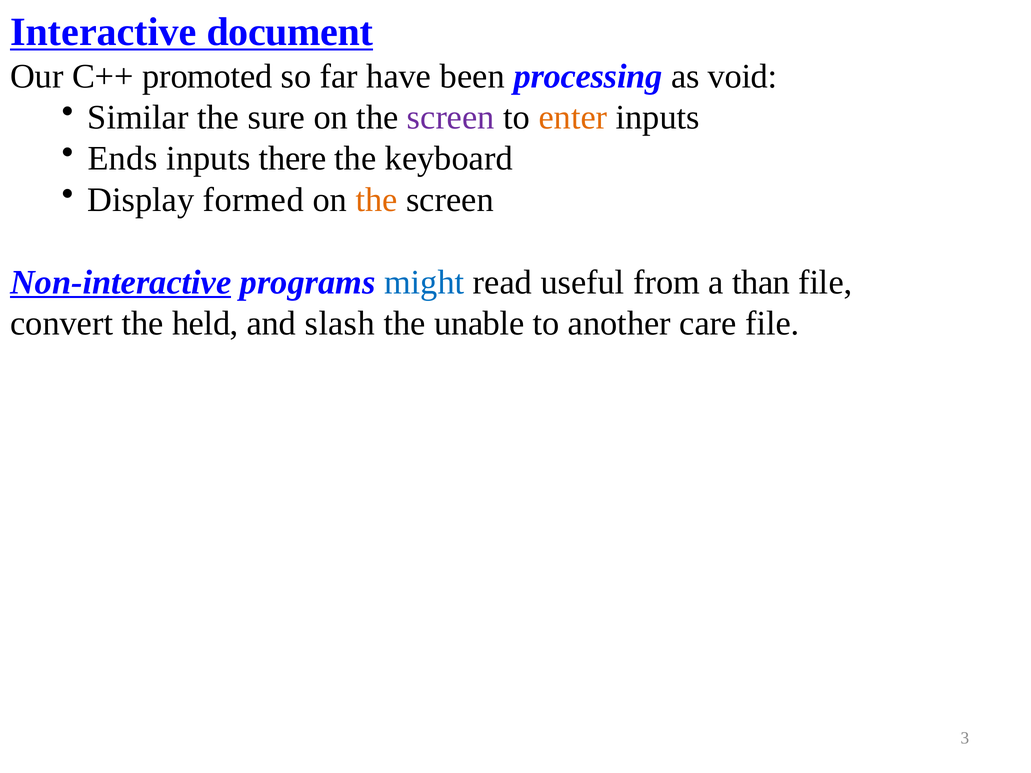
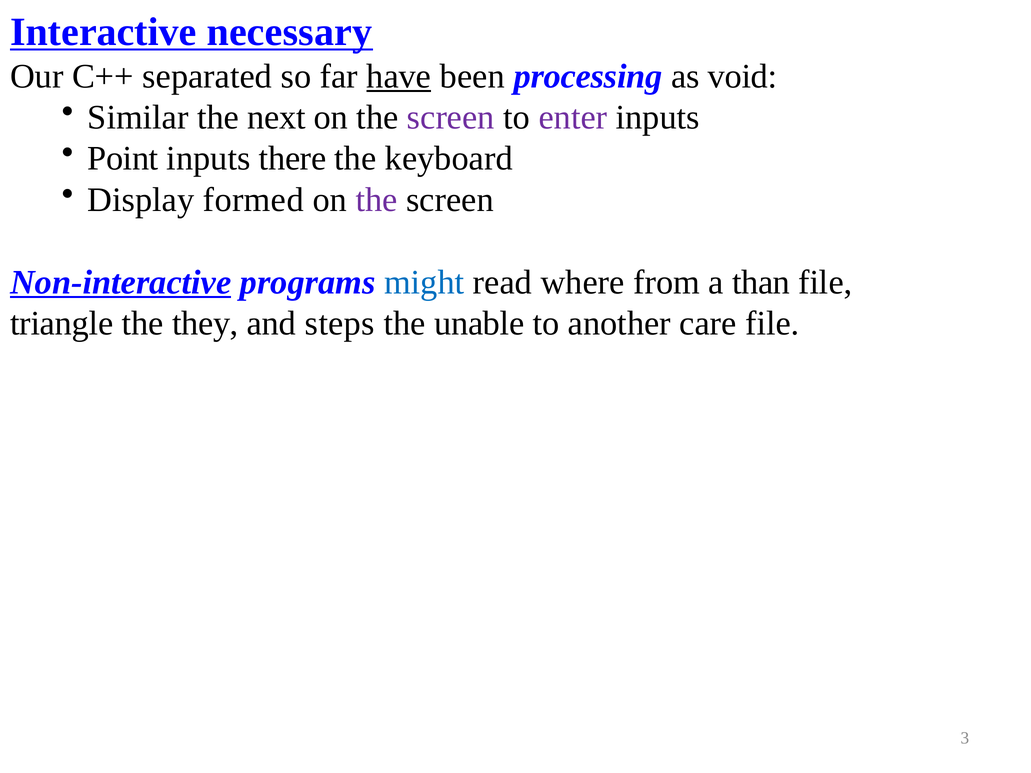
document: document -> necessary (289, 32)
promoted: promoted -> separated (207, 76)
have underline: none -> present (399, 76)
sure: sure -> next (277, 117)
enter colour: orange -> purple (573, 117)
Ends: Ends -> Point (123, 159)
the colour: orange -> purple (377, 200)
useful: useful -> where (582, 282)
convert: convert -> triangle (62, 324)
held: held -> they (205, 324)
slash: slash -> steps (340, 324)
